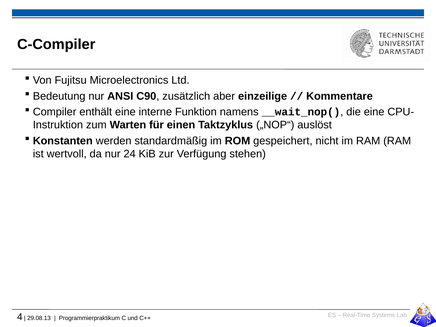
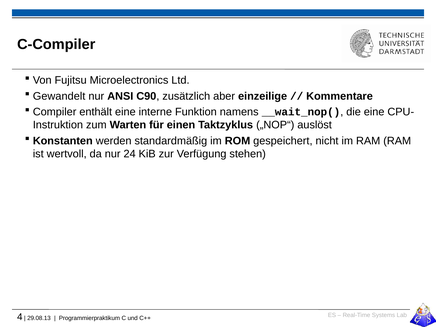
Bedeutung: Bedeutung -> Gewandelt (59, 96)
